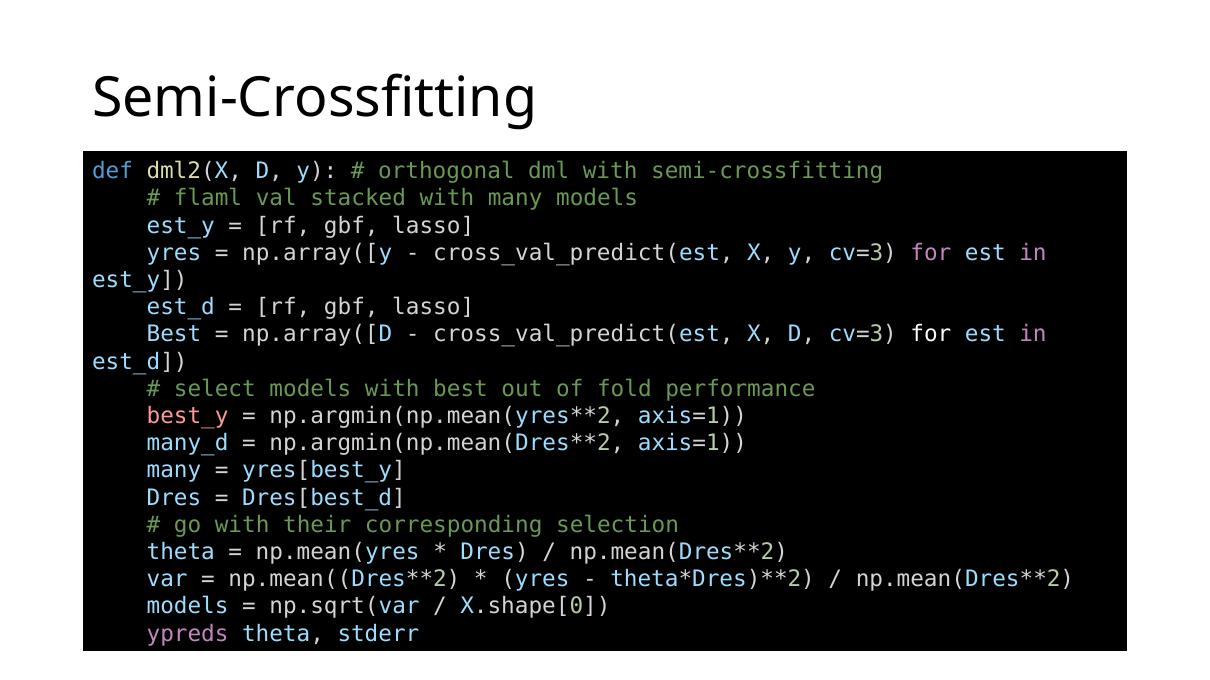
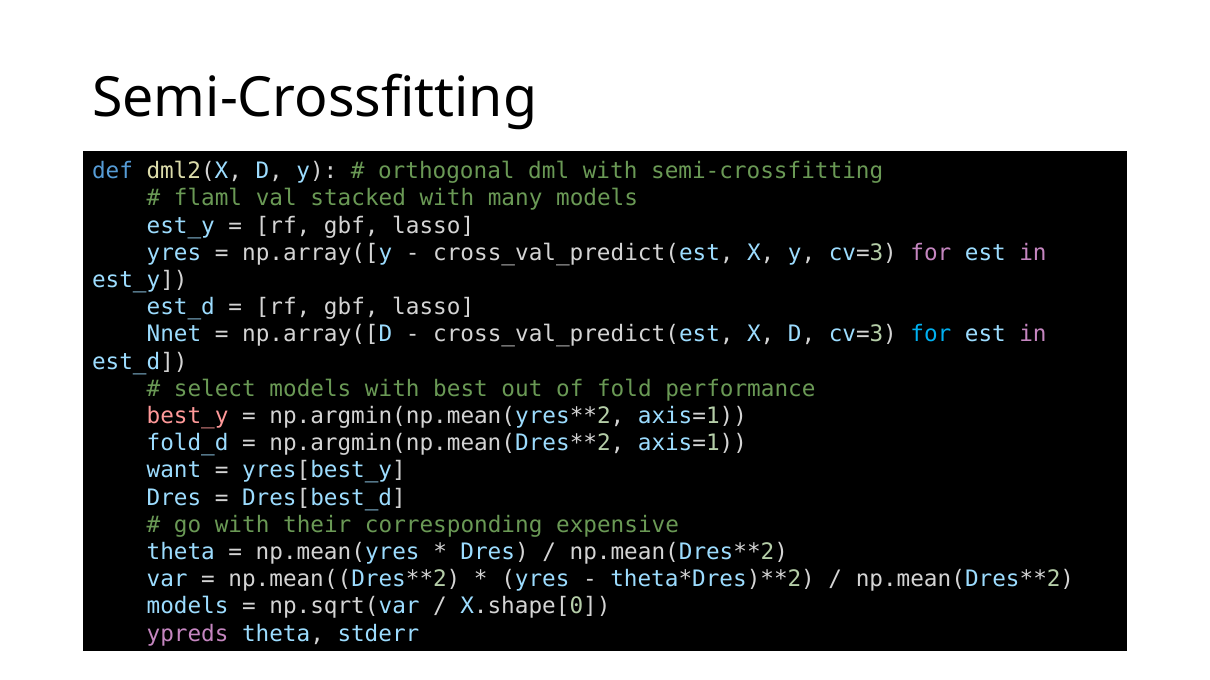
Best: Best -> Nnet (174, 335)
for colour: white -> light blue (931, 335)
many_d: many_d -> fold_d (188, 444)
many: many -> want (174, 471)
selection: selection -> expensive (618, 525)
